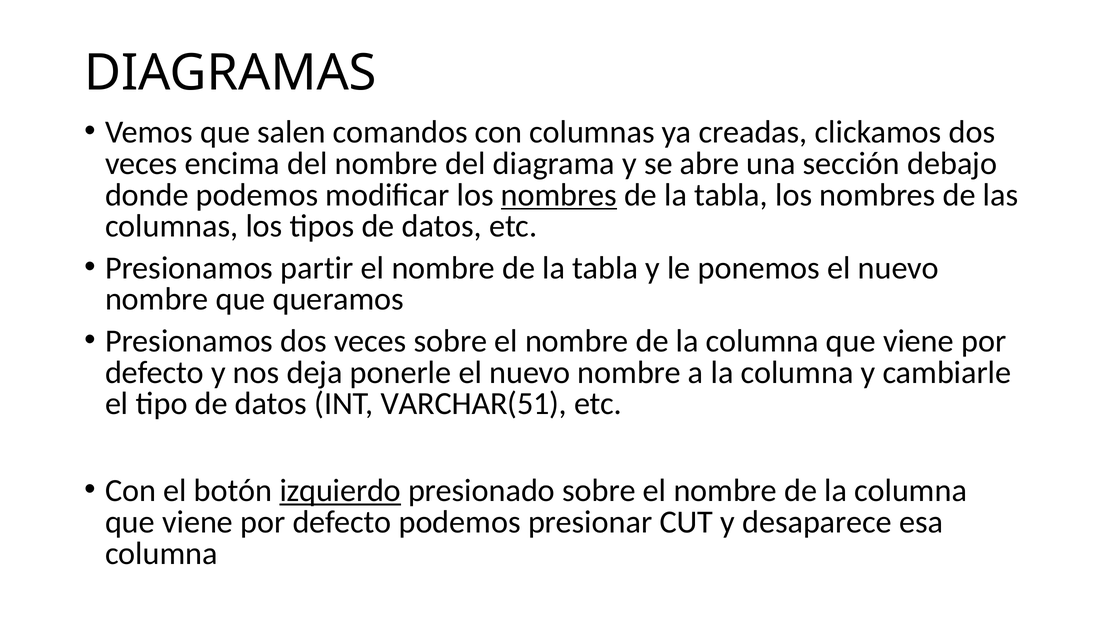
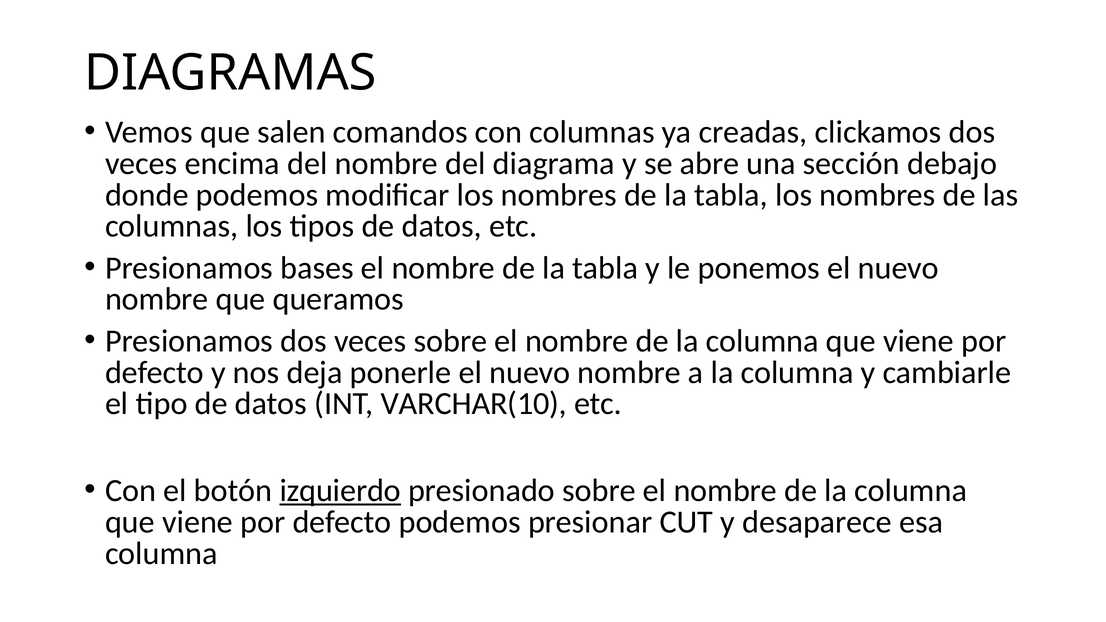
nombres underline: present -> none (559, 195)
partir: partir -> bases (317, 268)
VARCHAR(51: VARCHAR(51 -> VARCHAR(10 (474, 404)
